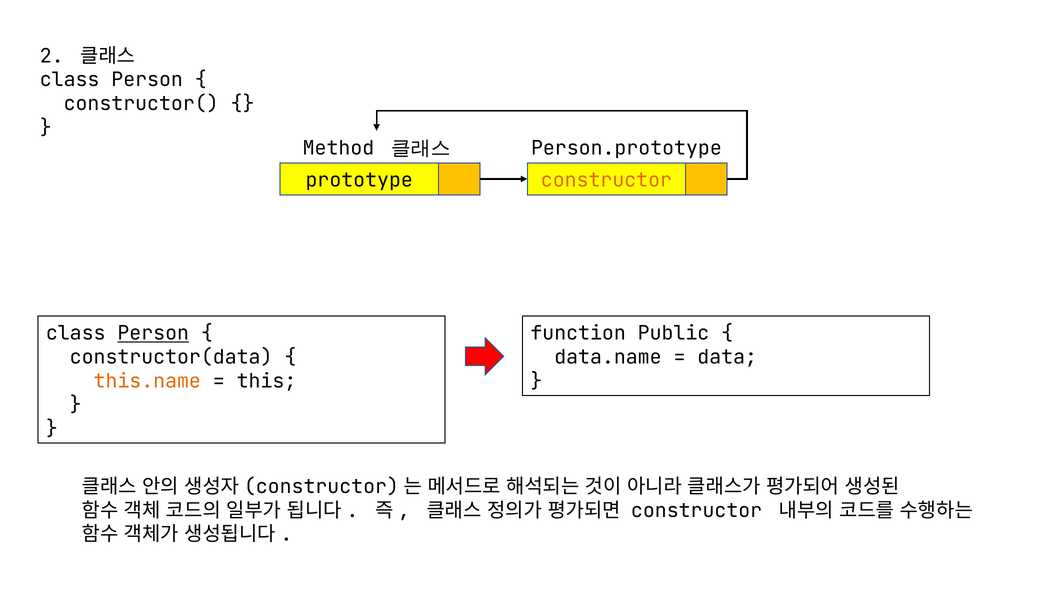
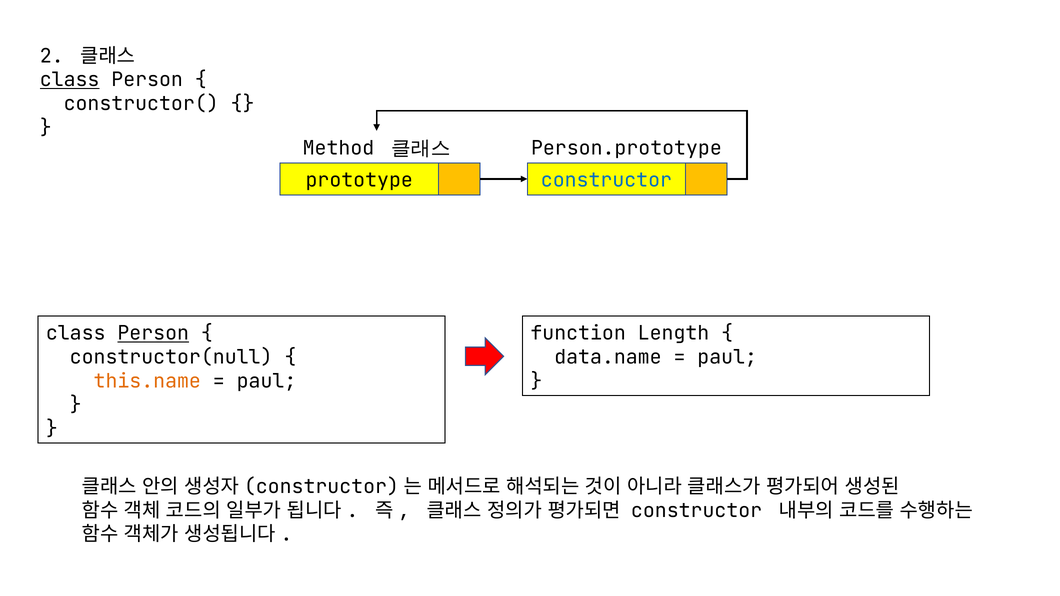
class underline: none -> present (70, 80)
constructor colour: orange -> blue (606, 180)
Public: Public -> Length (674, 334)
constructor(data: constructor(data -> constructor(null (171, 357)
data: data -> paul (727, 357)
this: this -> paul (266, 381)
